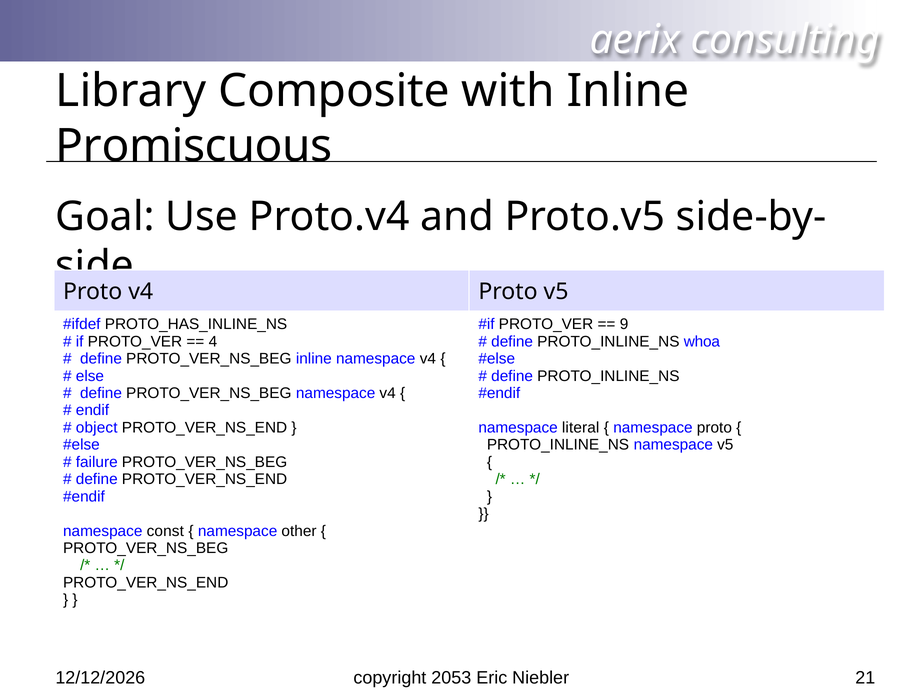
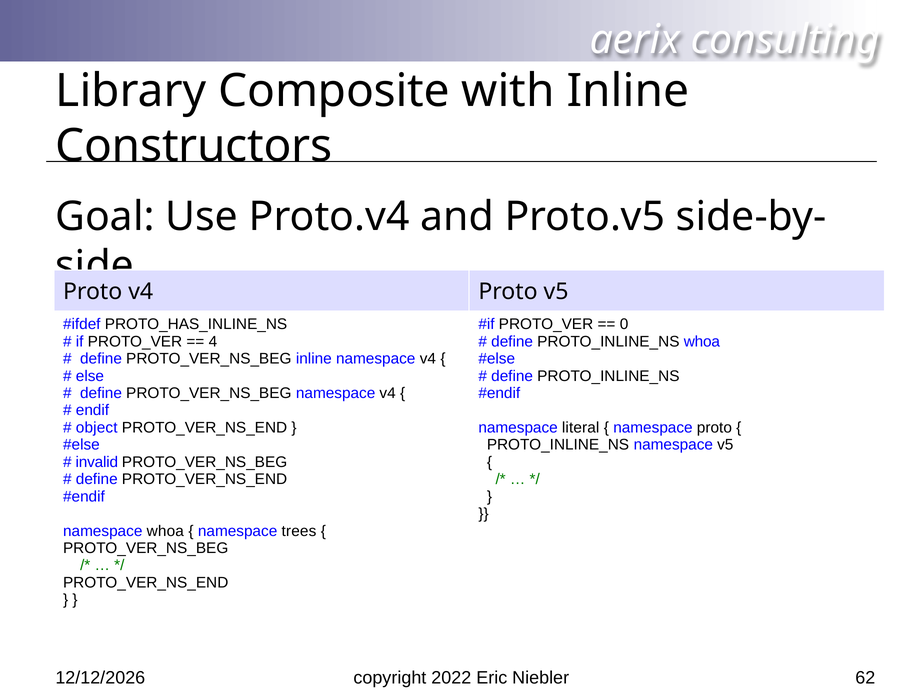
Promiscuous: Promiscuous -> Constructors (194, 146)
9: 9 -> 0 (624, 324)
failure: failure -> invalid (97, 462)
namespace const: const -> whoa (165, 531)
other: other -> trees (299, 531)
21: 21 -> 62 (865, 678)
2053: 2053 -> 2022 (451, 678)
